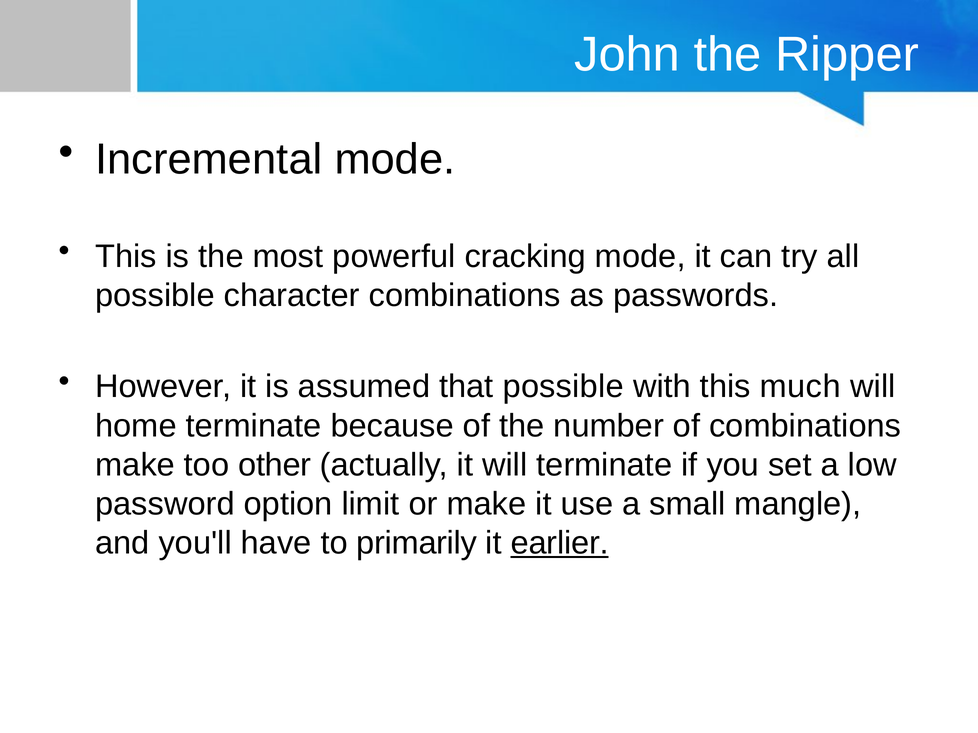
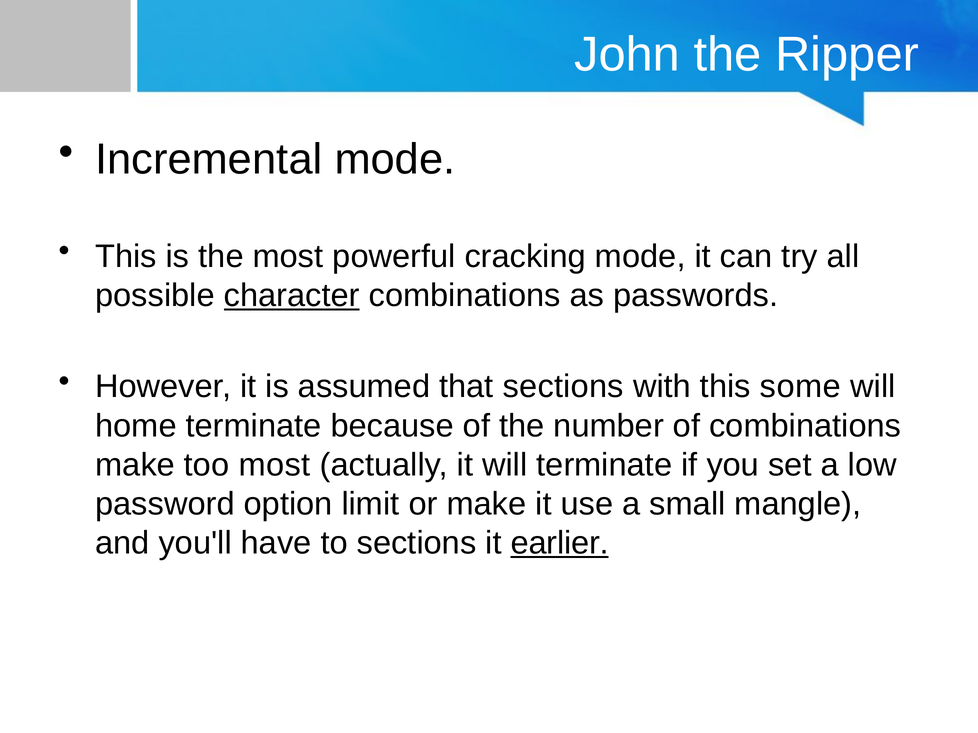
character underline: none -> present (292, 296)
that possible: possible -> sections (563, 387)
much: much -> some (800, 387)
too other: other -> most (274, 465)
to primarily: primarily -> sections (417, 543)
